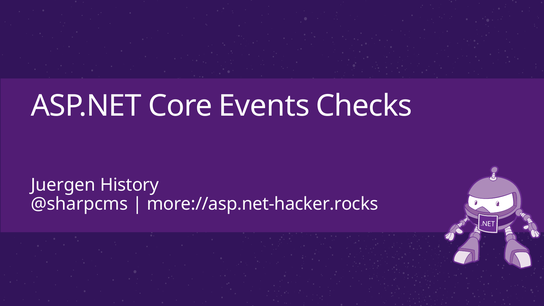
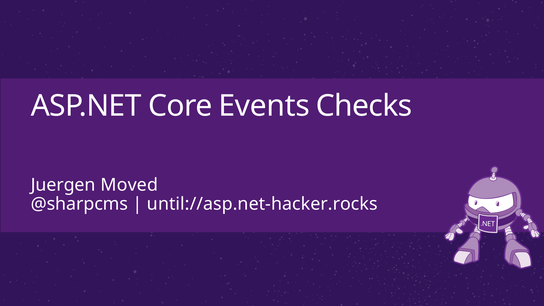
History: History -> Moved (129, 185)
more://asp.net-hacker.rocks: more://asp.net-hacker.rocks -> until://asp.net-hacker.rocks (262, 204)
